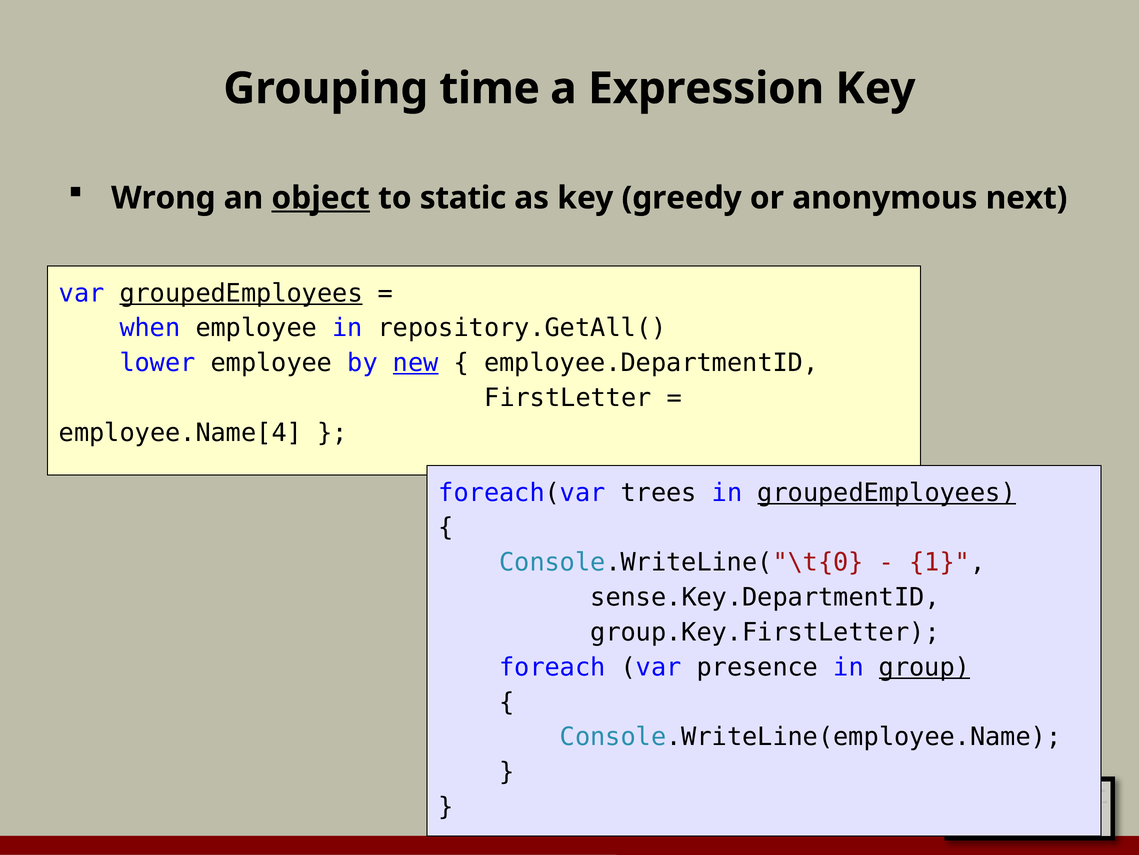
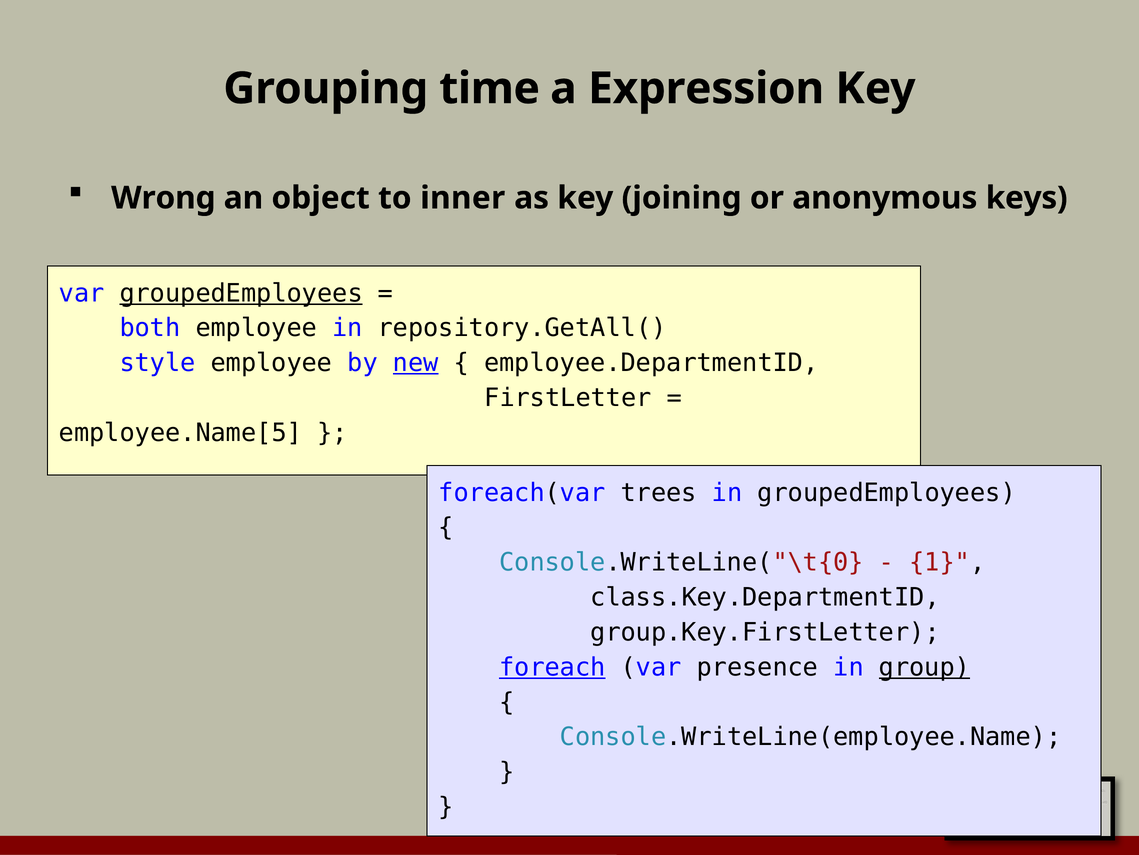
object underline: present -> none (321, 198)
static: static -> inner (463, 198)
greedy: greedy -> joining (682, 198)
next: next -> keys (1027, 198)
when: when -> both (150, 328)
lower: lower -> style (158, 363)
employee.Name[4: employee.Name[4 -> employee.Name[5 (180, 433)
groupedEmployees underline: present -> none (887, 492)
sense.Key.DepartmentID: sense.Key.DepartmentID -> class.Key.DepartmentID (765, 597)
foreach underline: none -> present (552, 667)
